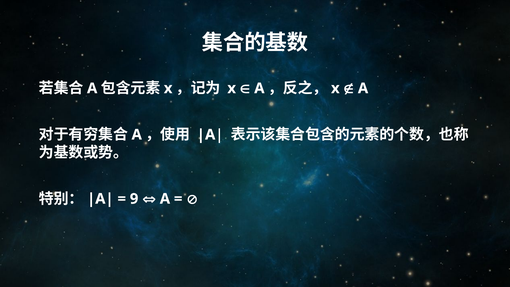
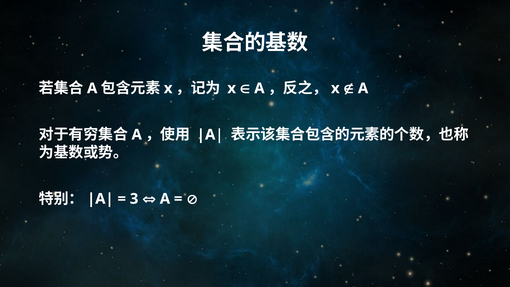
9: 9 -> 3 (134, 199)
